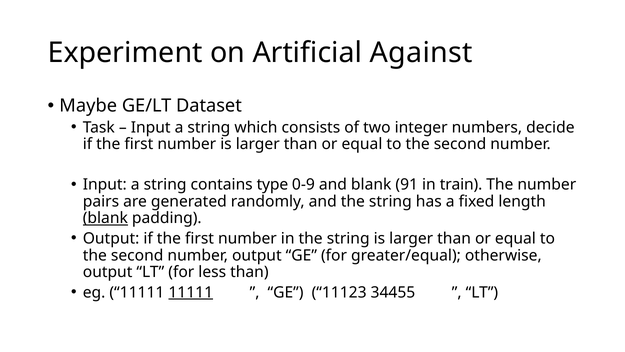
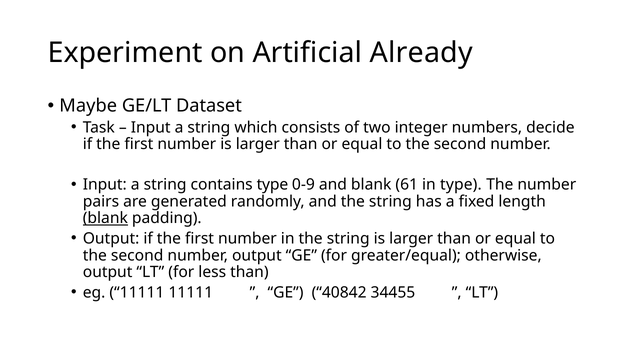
Against: Against -> Already (421, 53)
91: 91 -> 61 (407, 184)
in train: train -> type (461, 184)
11111 underline: present -> none (191, 292)
11123: 11123 -> 40842 (339, 292)
